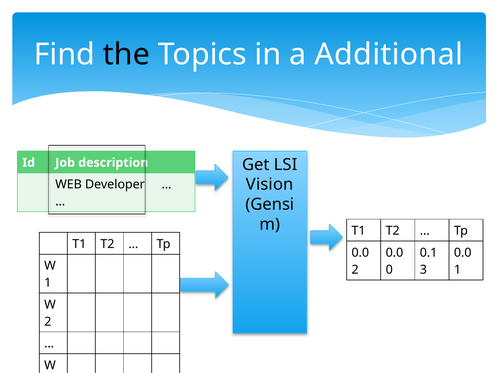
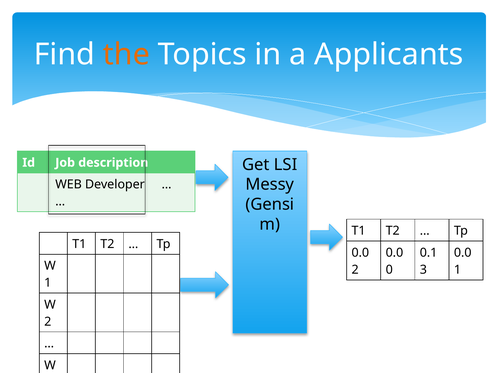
the colour: black -> orange (126, 55)
Additional: Additional -> Applicants (389, 55)
Vision: Vision -> Messy (270, 185)
